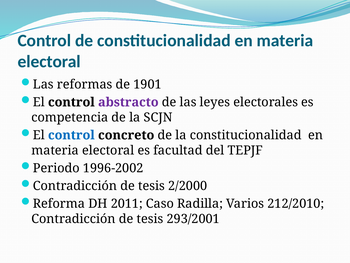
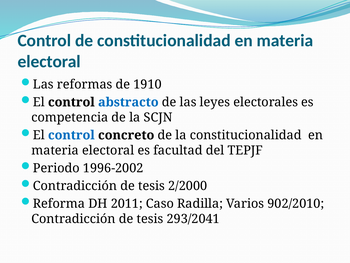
1901: 1901 -> 1910 (148, 84)
abstracto colour: purple -> blue (128, 102)
212/2010: 212/2010 -> 902/2010 (296, 203)
293/2001: 293/2001 -> 293/2041 (193, 218)
